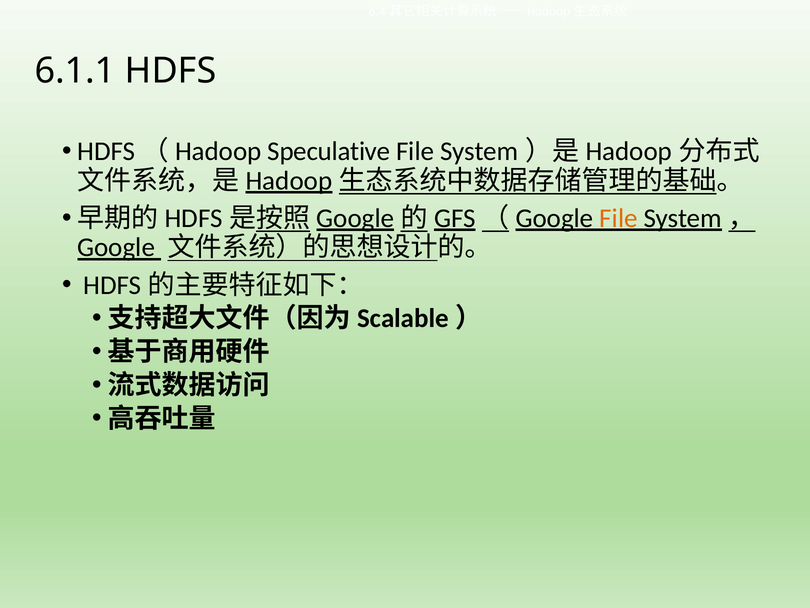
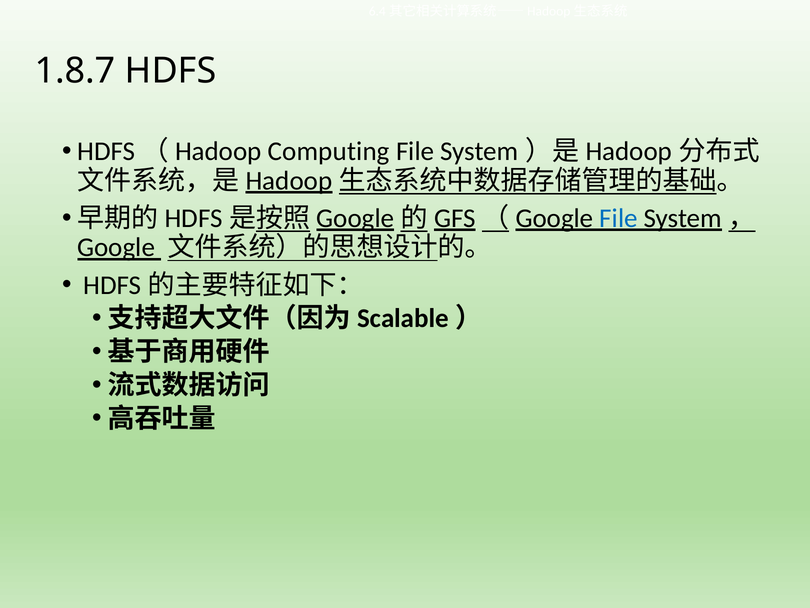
6.1.1: 6.1.1 -> 1.8.7 (75, 71)
Speculative: Speculative -> Computing (329, 151)
File colour: orange -> blue (619, 218)
